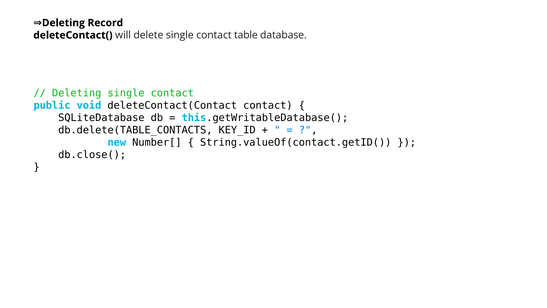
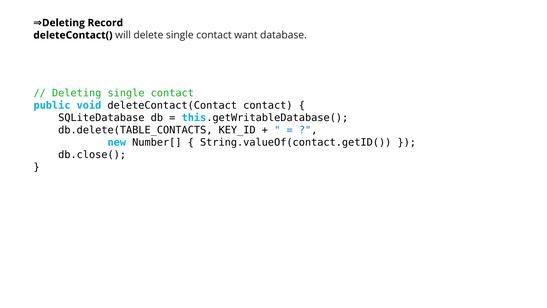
table: table -> want (246, 35)
